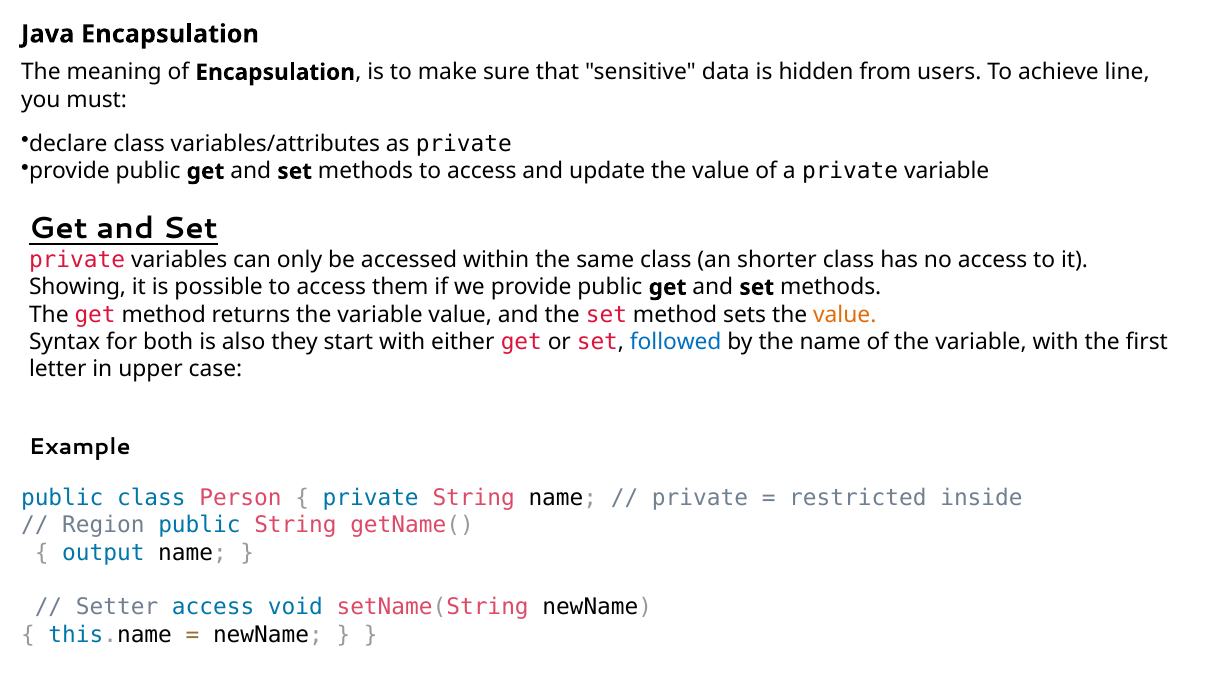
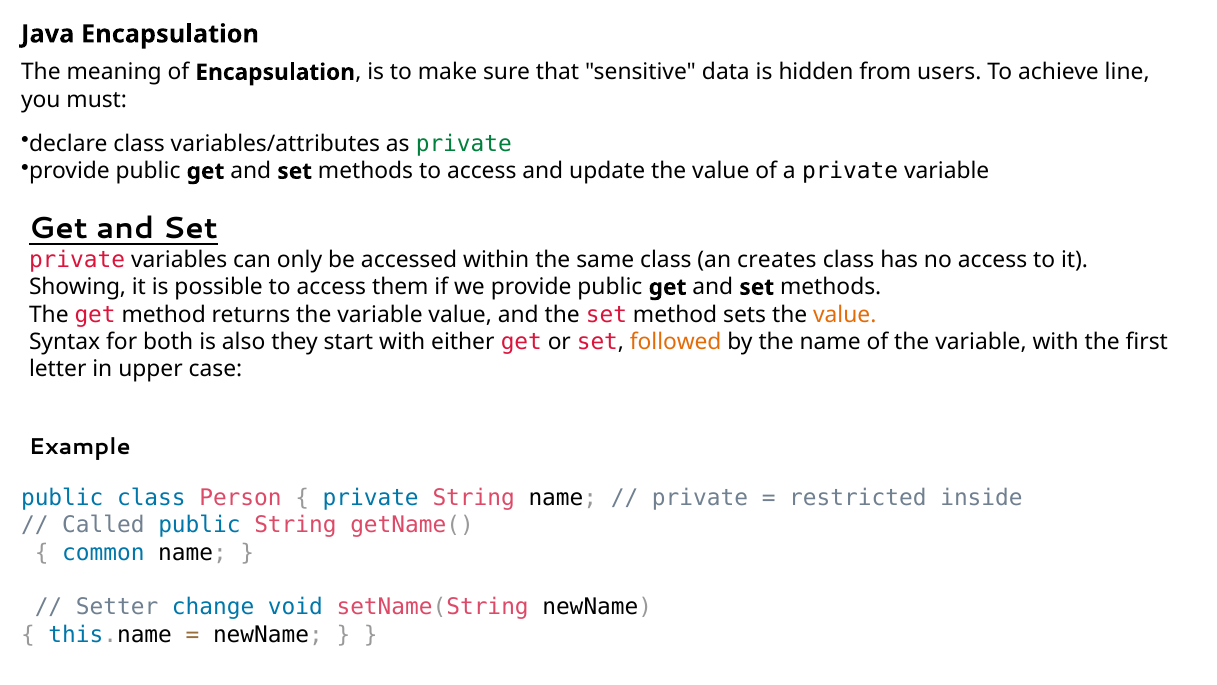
private colour: black -> green (464, 144)
shorter: shorter -> creates (777, 260)
followed colour: blue -> orange (676, 342)
Region: Region -> Called (103, 525)
output: output -> common (103, 552)
Setter access: access -> change (213, 607)
